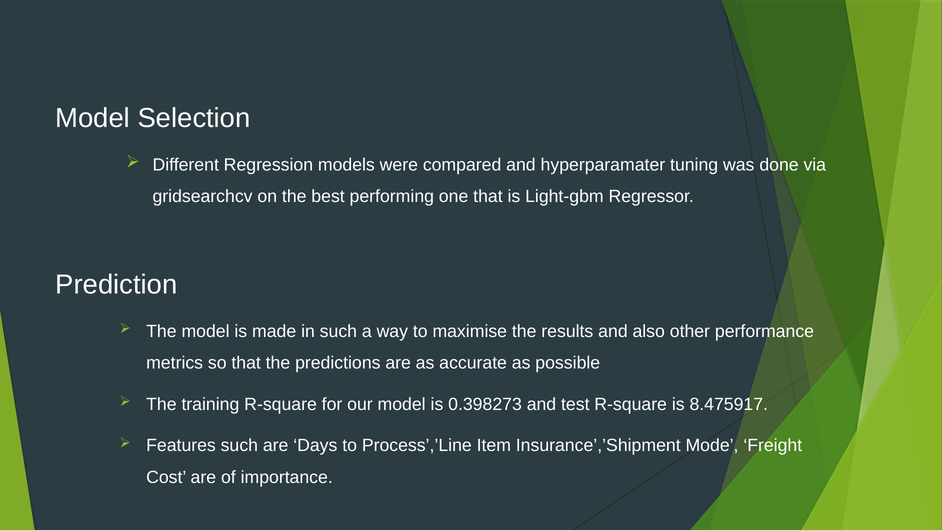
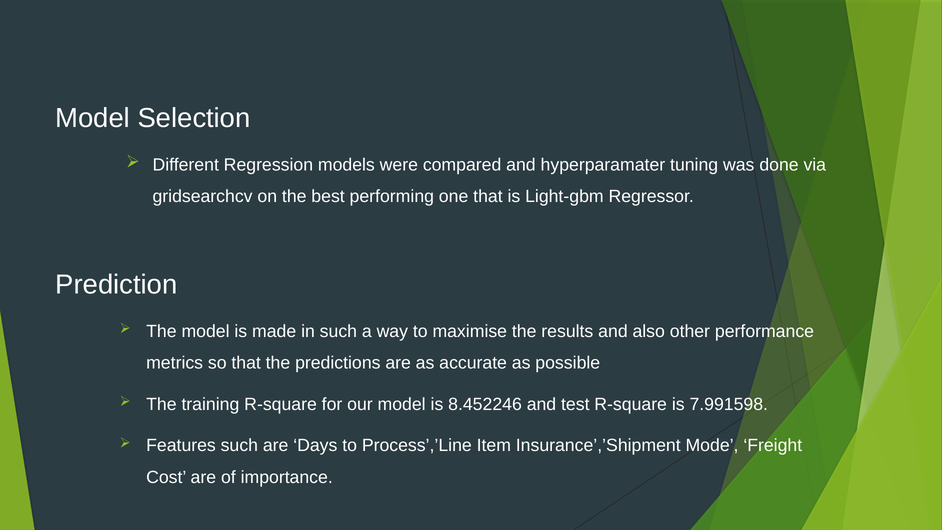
0.398273: 0.398273 -> 8.452246 (485, 404)
8.475917: 8.475917 -> 7.991598 (729, 404)
